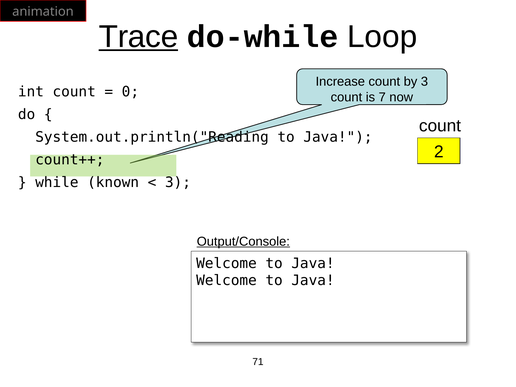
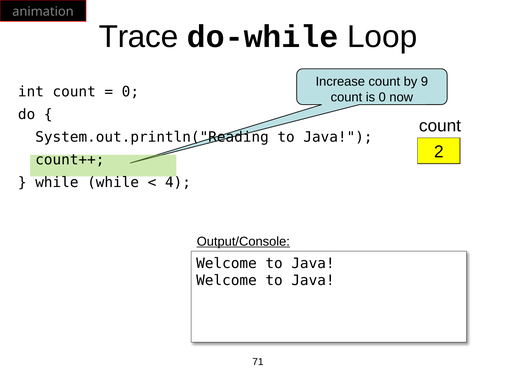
Trace underline: present -> none (139, 37)
by 3: 3 -> 9 (424, 82)
is 7: 7 -> 0 (382, 97)
while known: known -> while (113, 183)
3: 3 -> 4 (178, 183)
